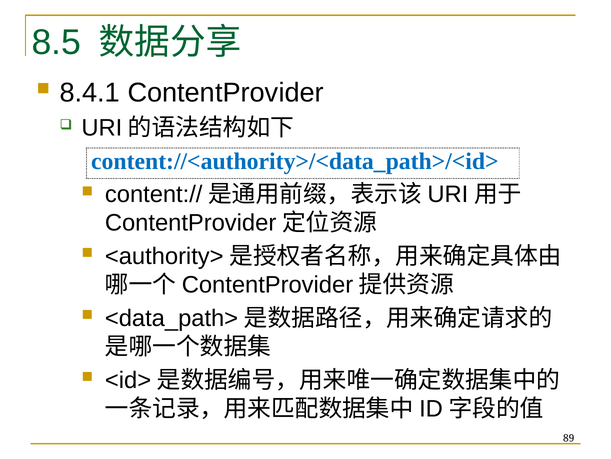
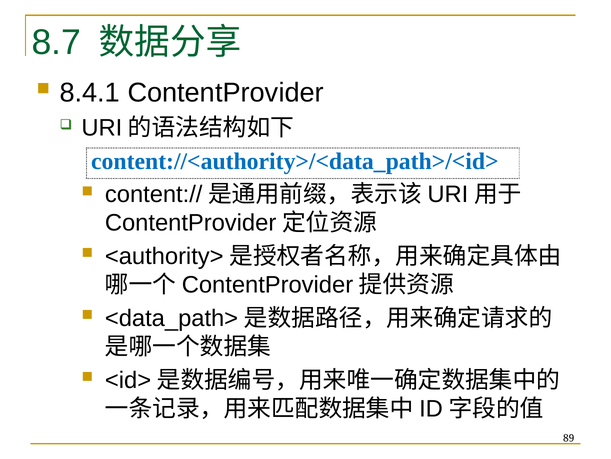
8.5: 8.5 -> 8.7 (56, 42)
